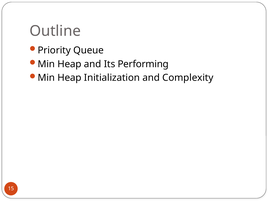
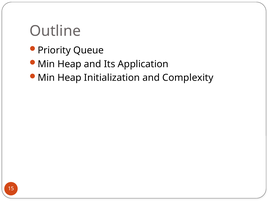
Performing: Performing -> Application (143, 64)
